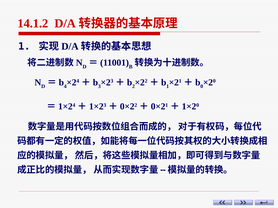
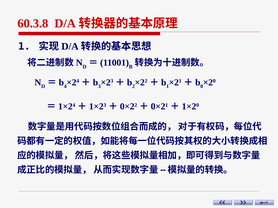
14.1.2: 14.1.2 -> 60.3.8 (33, 23)
